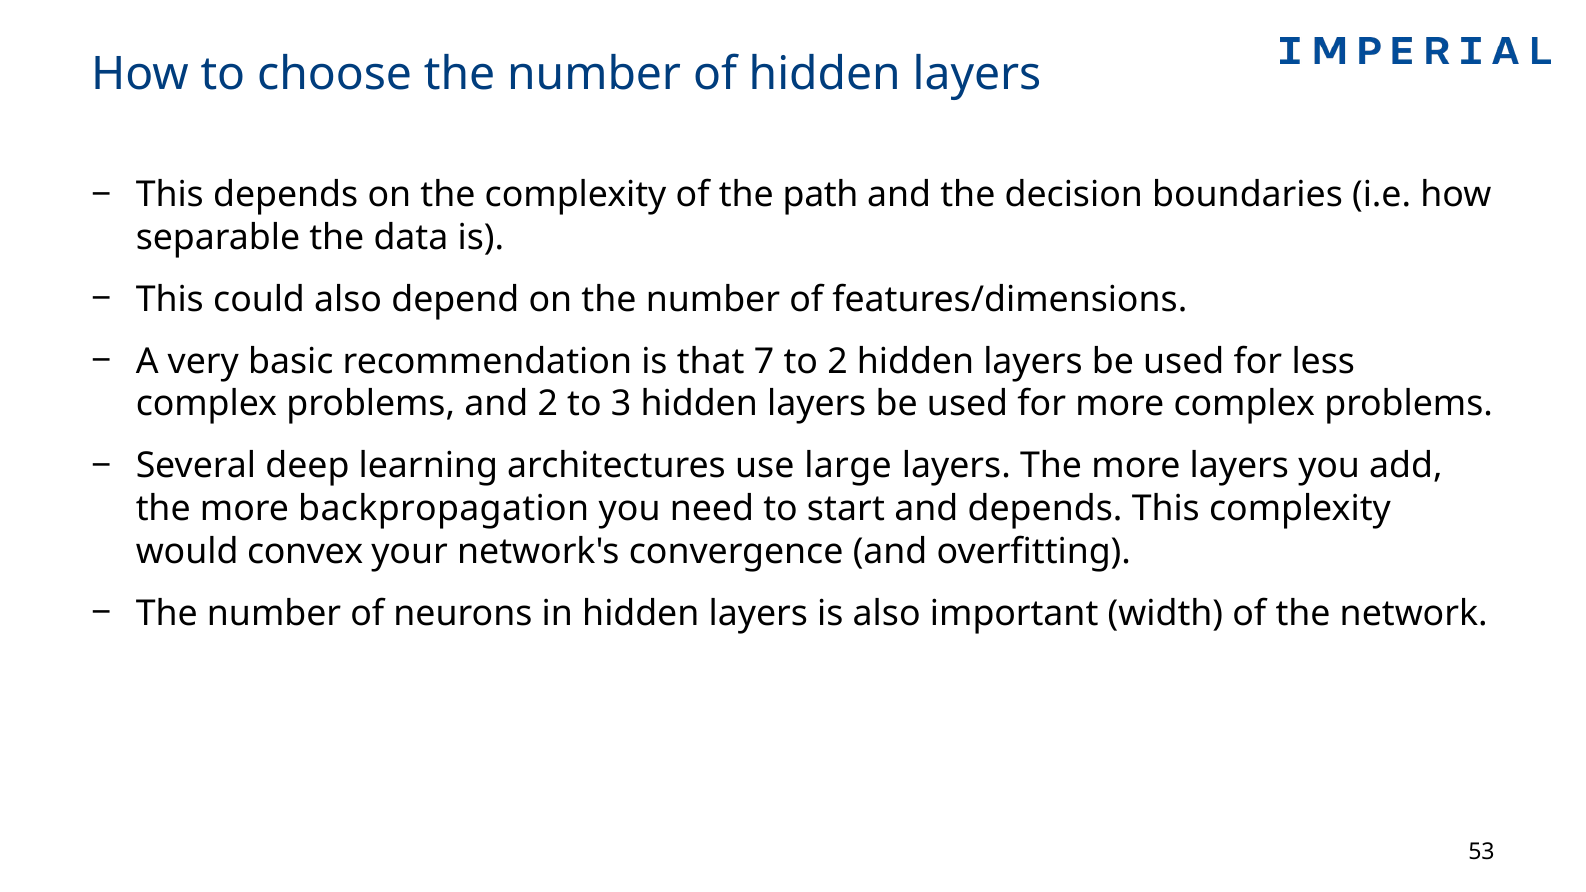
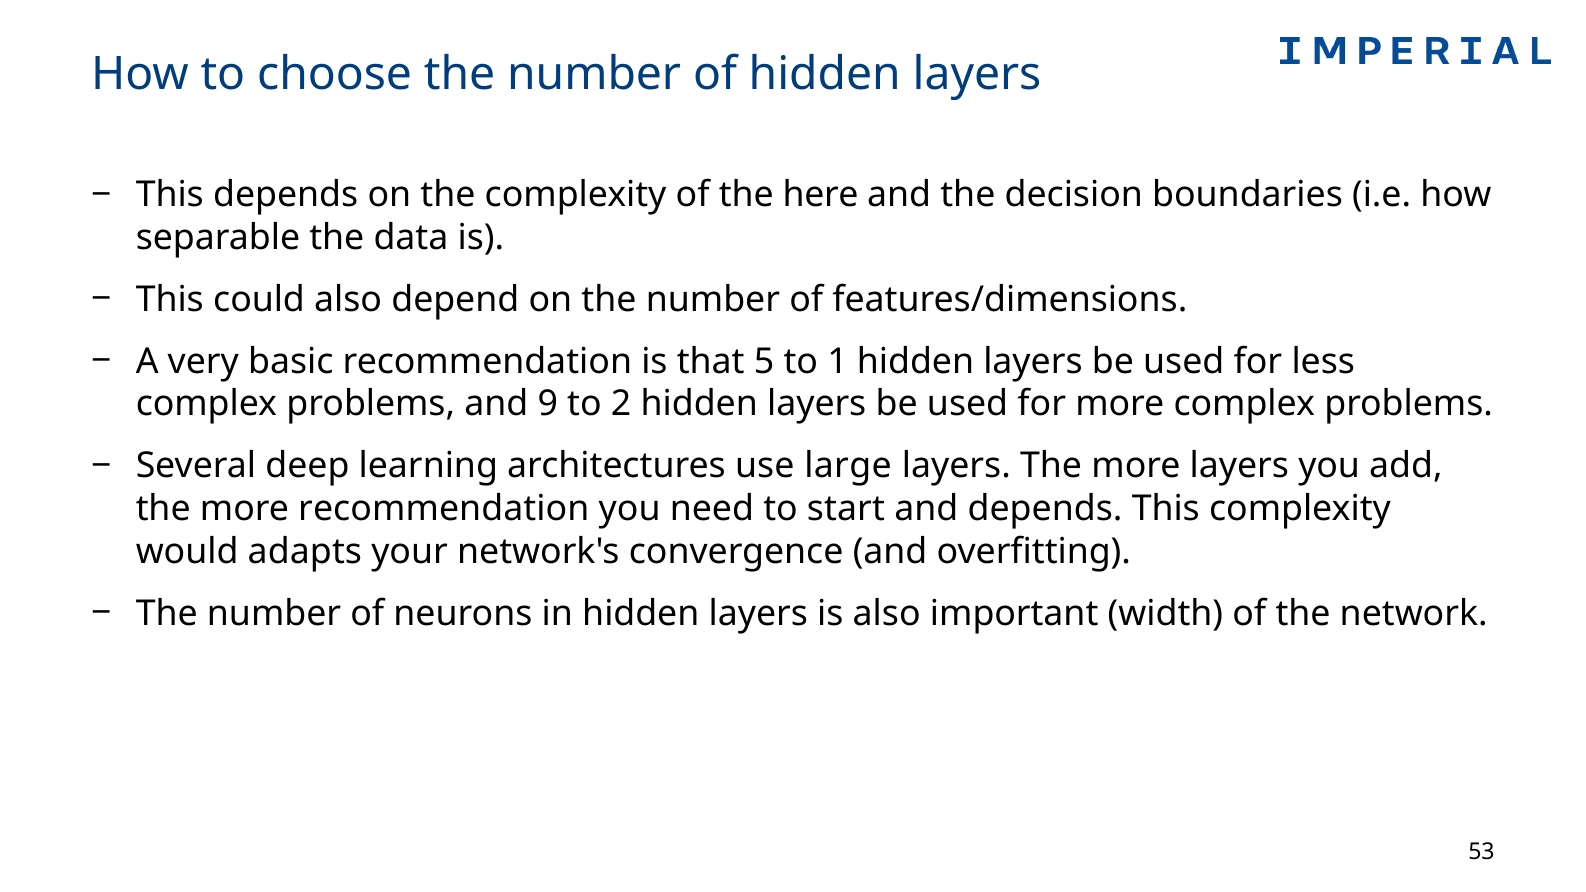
path: path -> here (821, 195)
7: 7 -> 5 (764, 361)
to 2: 2 -> 1 (837, 361)
and 2: 2 -> 9 (548, 404)
3: 3 -> 2 (621, 404)
more backpropagation: backpropagation -> recommendation (444, 509)
convex: convex -> adapts (305, 551)
